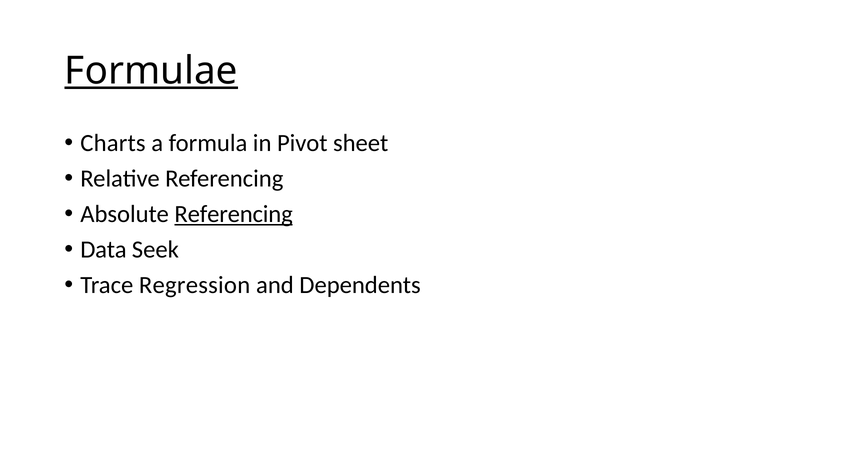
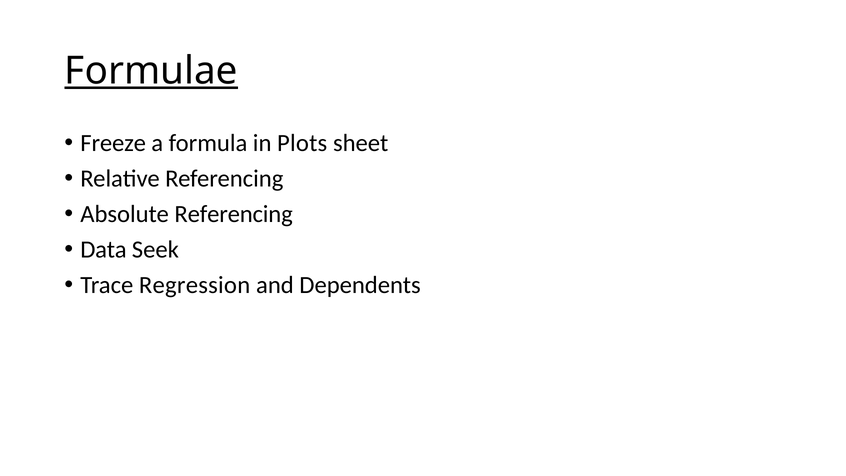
Charts: Charts -> Freeze (113, 143)
Pivot: Pivot -> Plots (302, 143)
Referencing underline: present -> none (234, 214)
